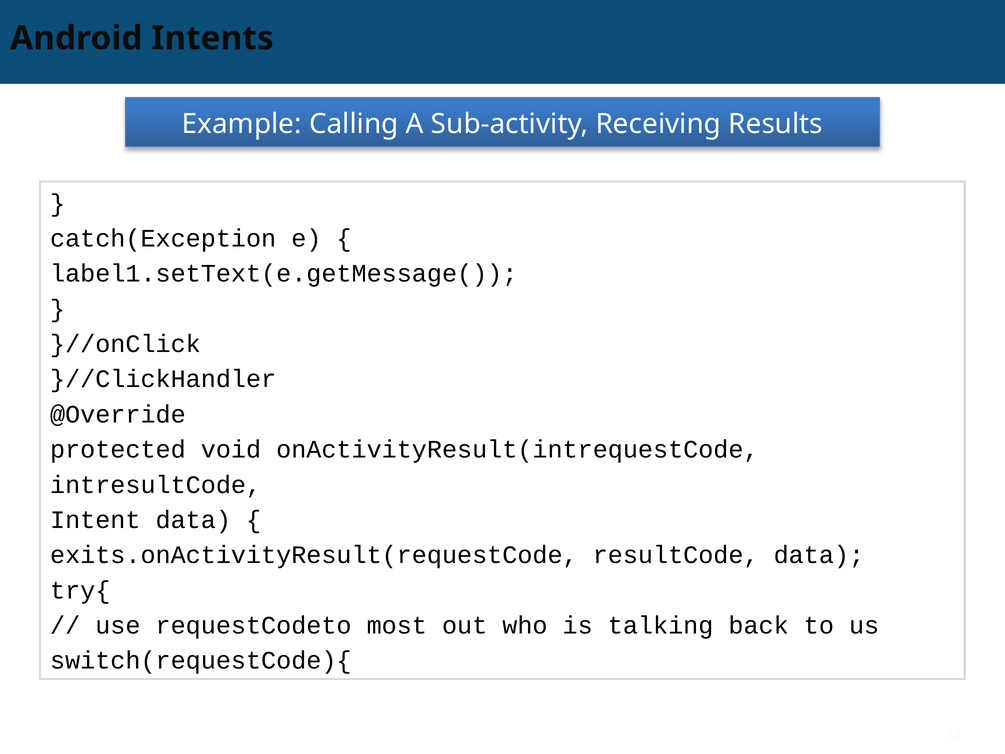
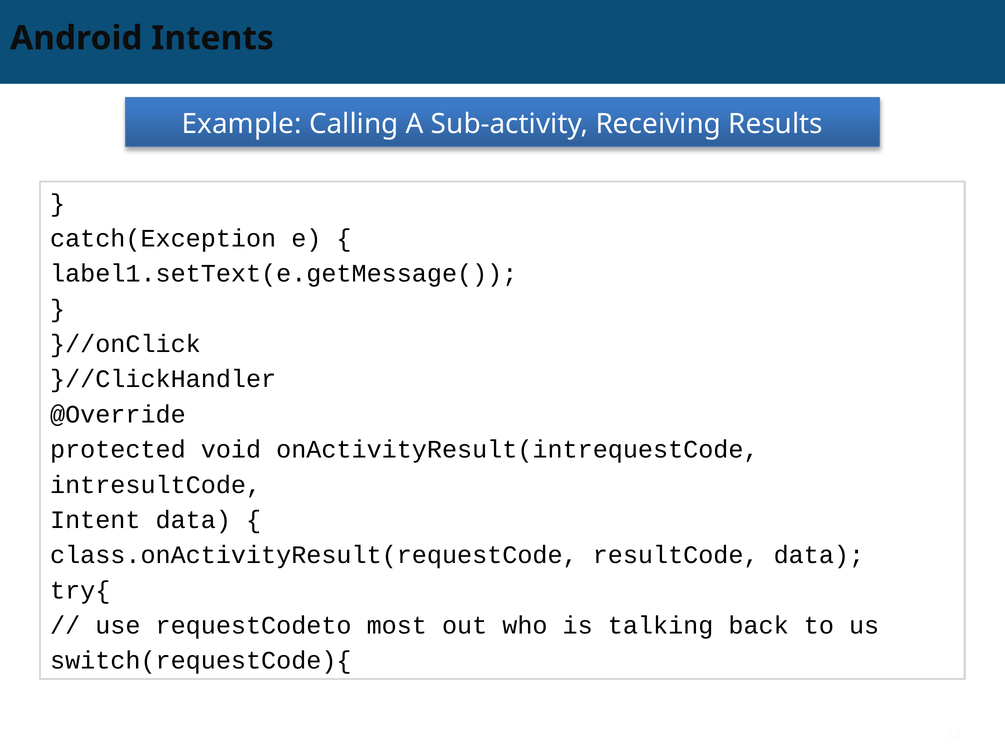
exits.onActivityResult(requestCode: exits.onActivityResult(requestCode -> class.onActivityResult(requestCode (314, 555)
